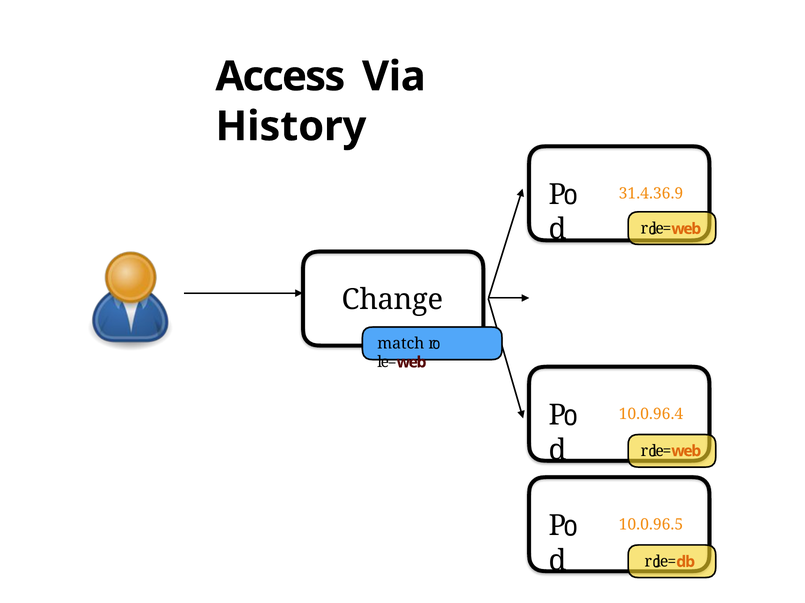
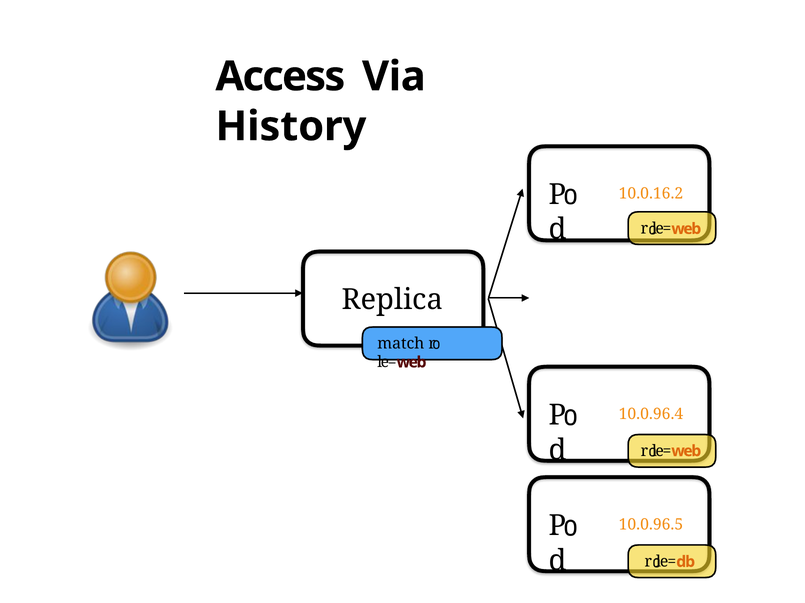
31.4.36.9: 31.4.36.9 -> 10.0.16.2 (651, 194)
Change: Change -> Replica (392, 300)
